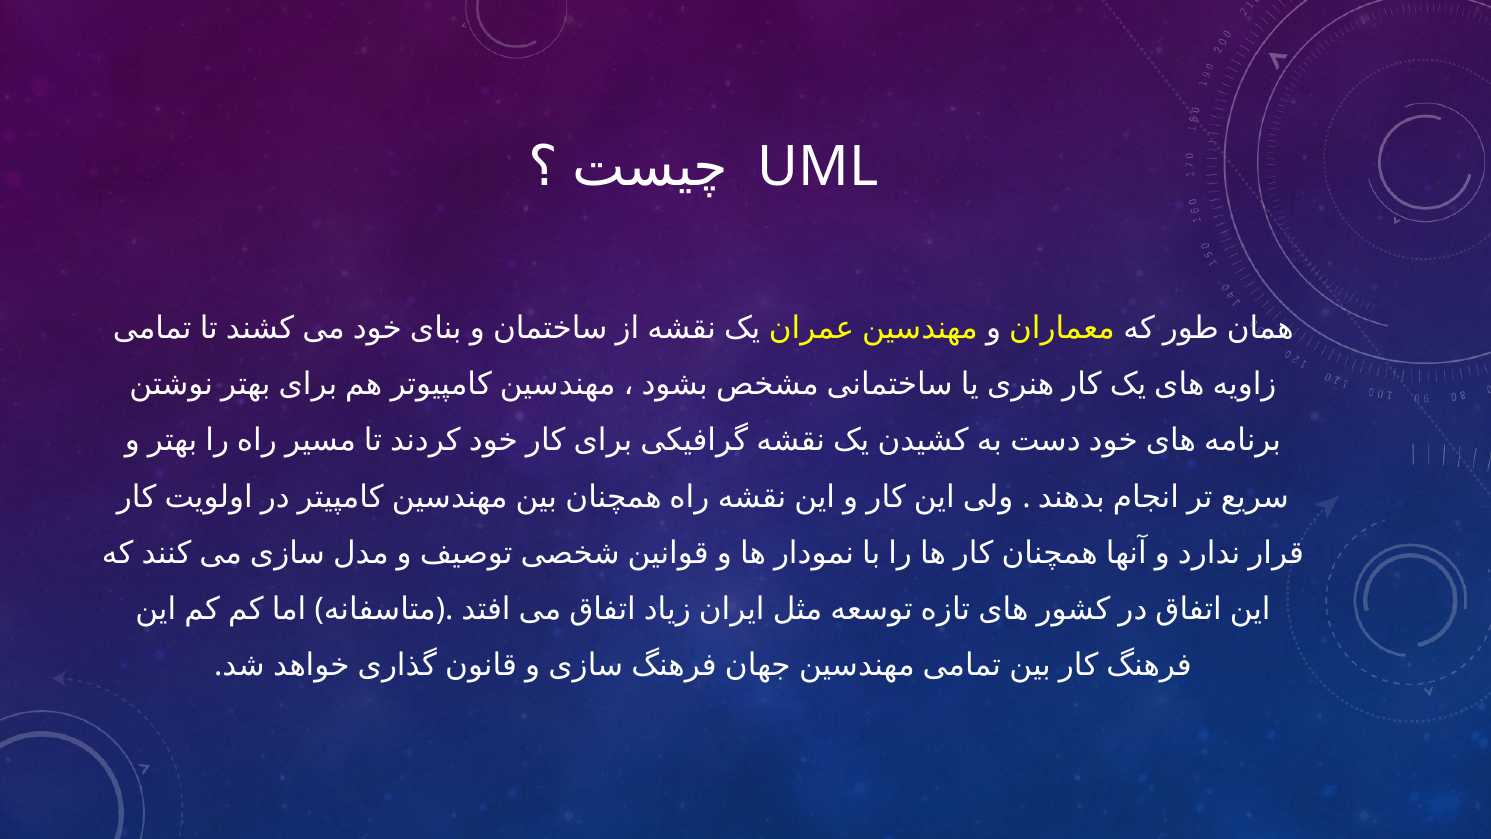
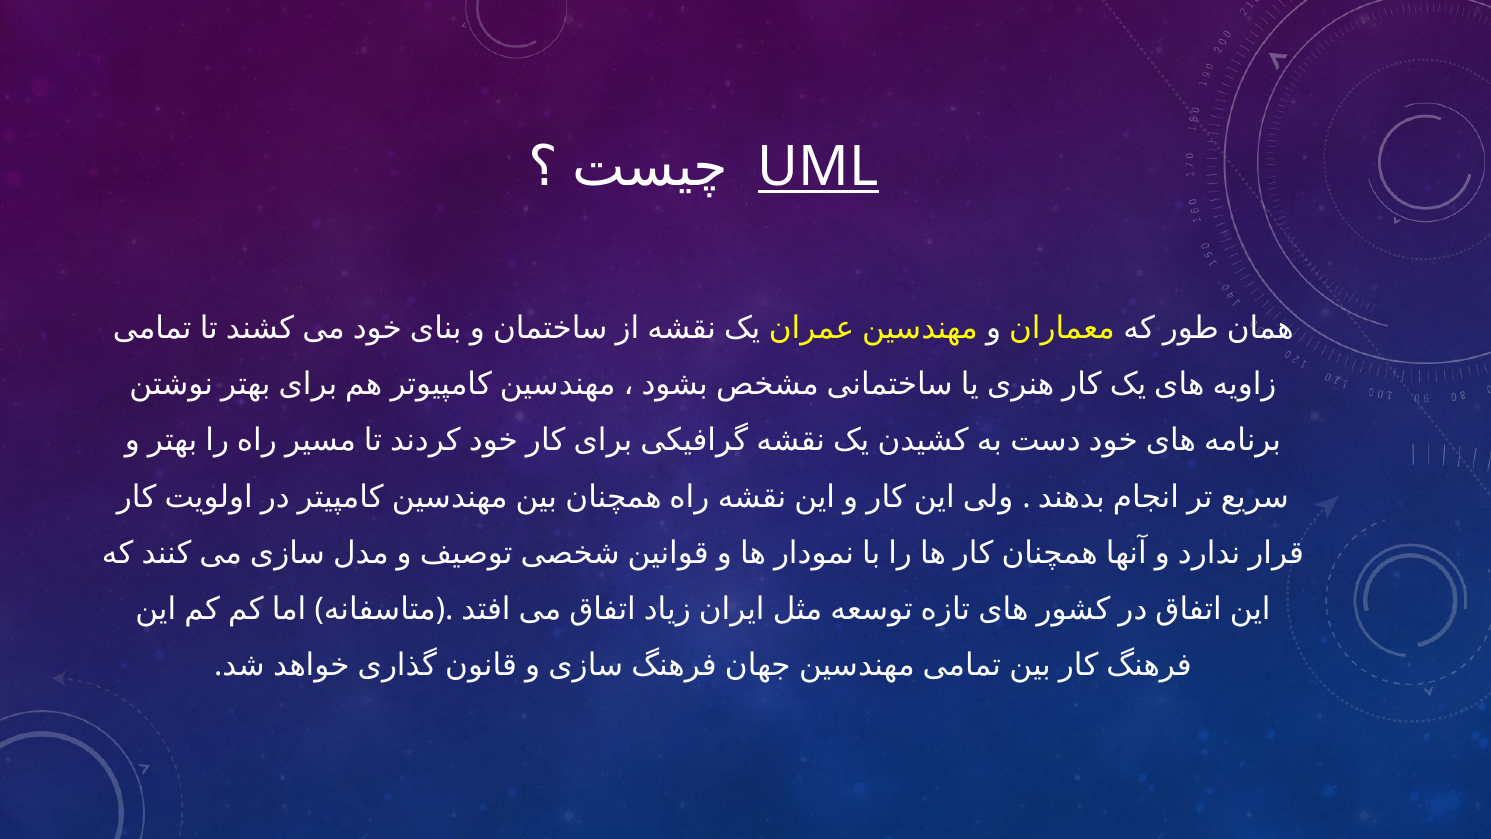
UML underline: none -> present (818, 167)
